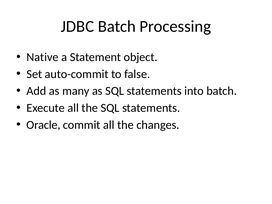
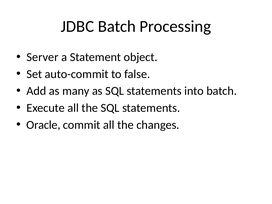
Native: Native -> Server (43, 57)
